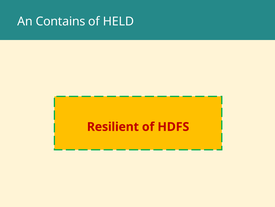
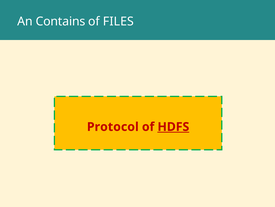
HELD: HELD -> FILES (118, 21)
Resilient: Resilient -> Protocol (113, 126)
HDFS underline: none -> present (173, 126)
